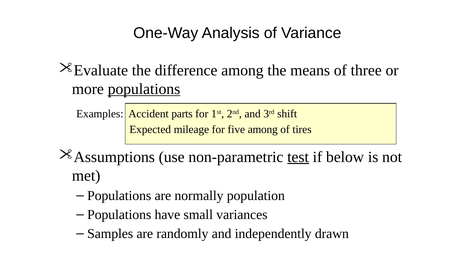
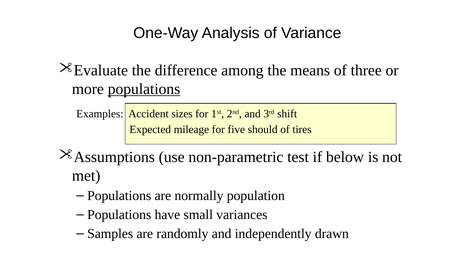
parts: parts -> sizes (182, 114)
five among: among -> should (263, 129)
test underline: present -> none (298, 157)
